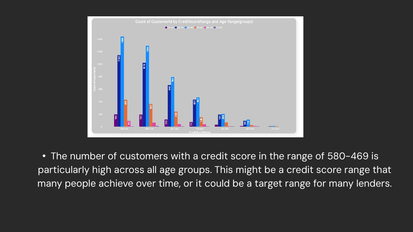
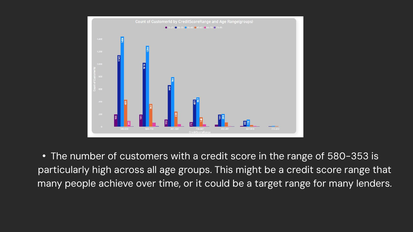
580-469: 580-469 -> 580-353 (348, 157)
